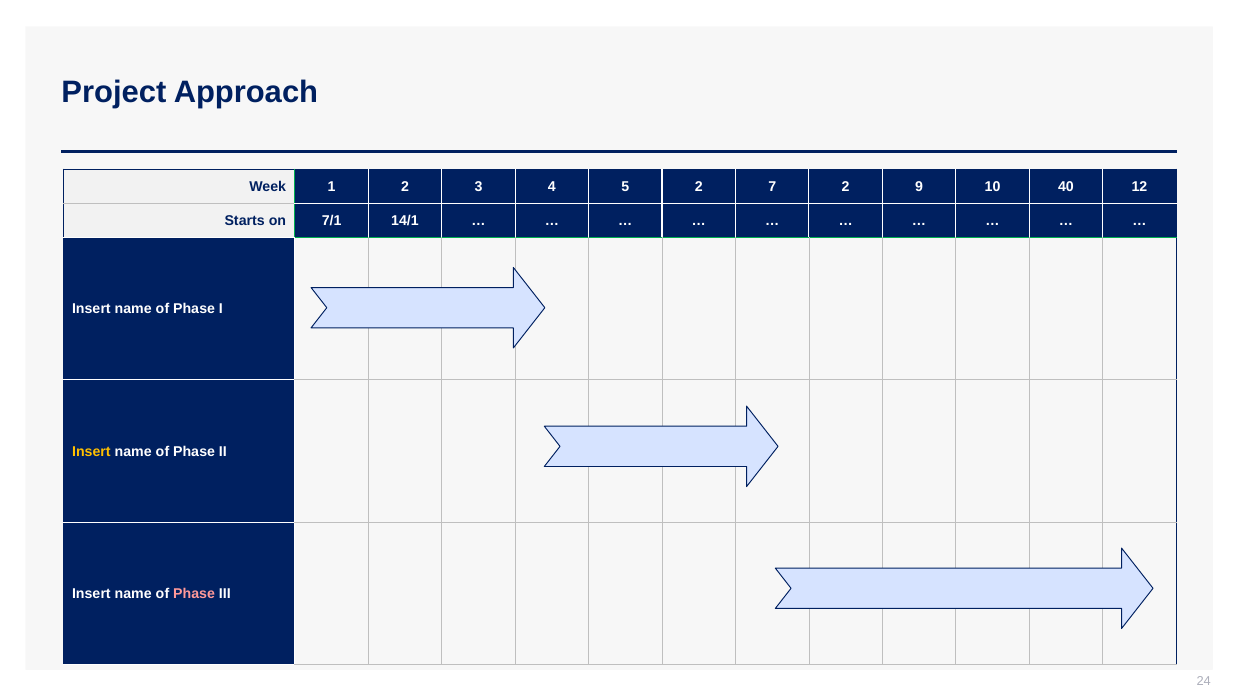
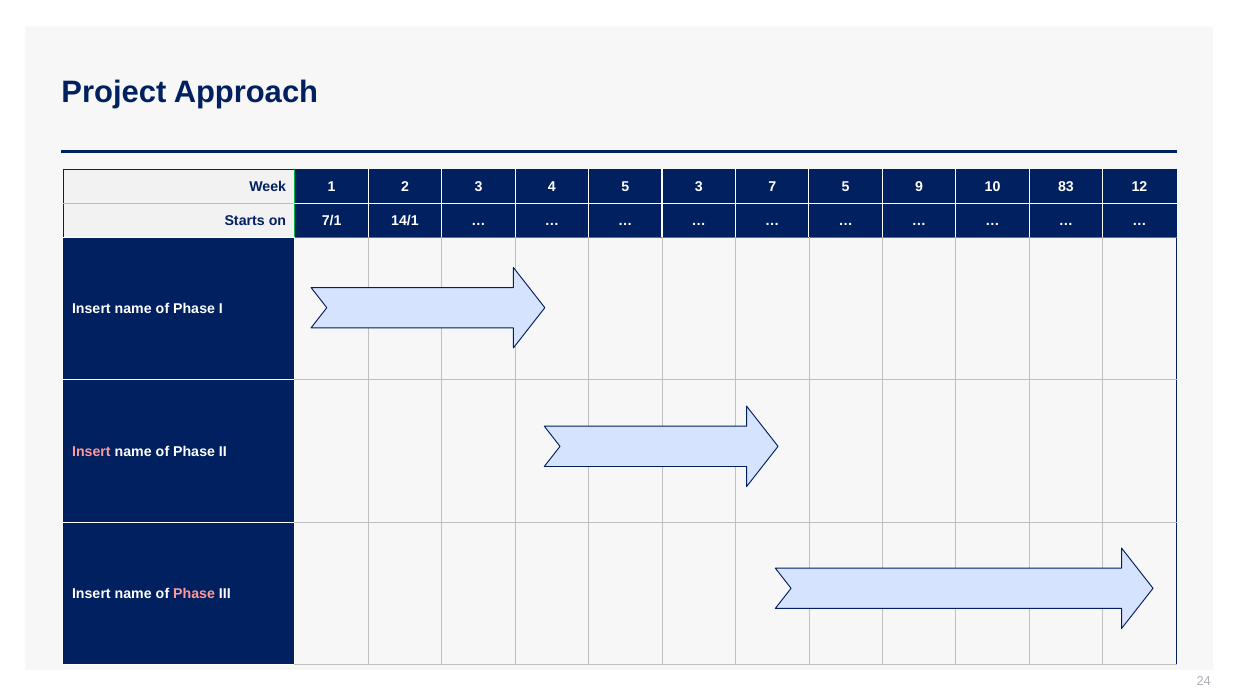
5 2: 2 -> 3 (699, 187)
7 2: 2 -> 5 (846, 187)
40: 40 -> 83 (1066, 187)
Insert colour: yellow -> pink (91, 452)
